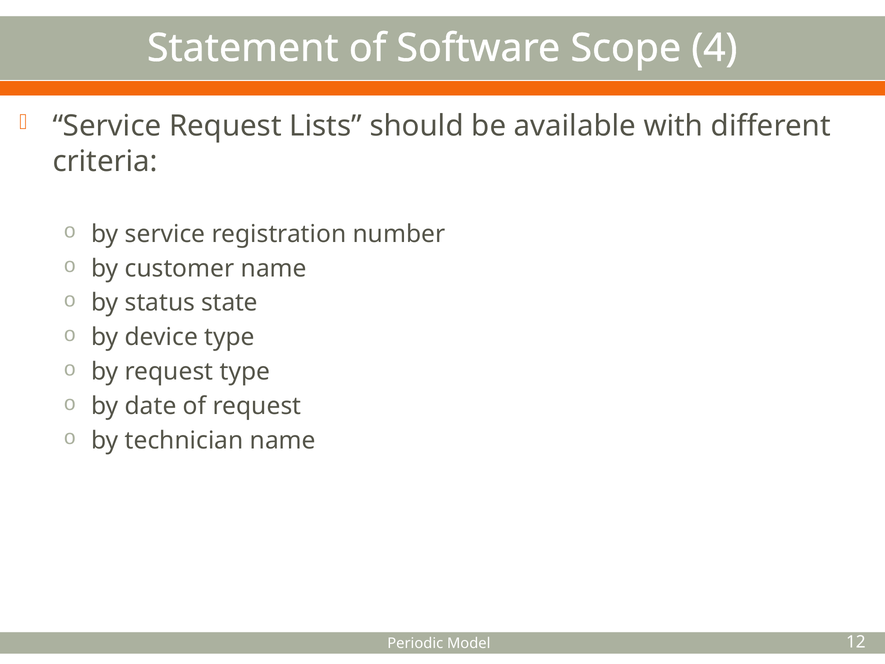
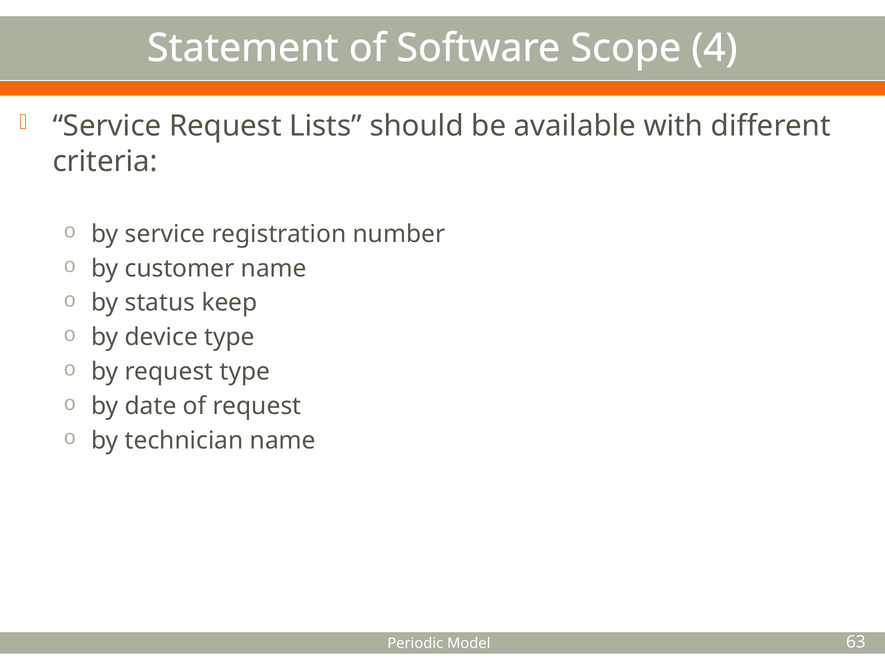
state: state -> keep (229, 303)
12: 12 -> 63 (856, 642)
